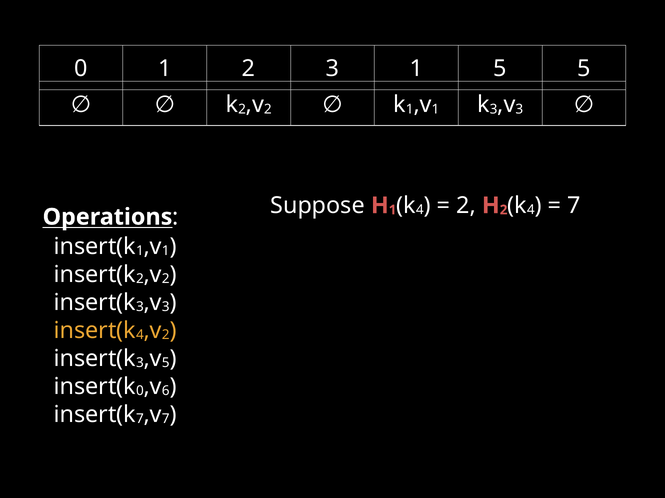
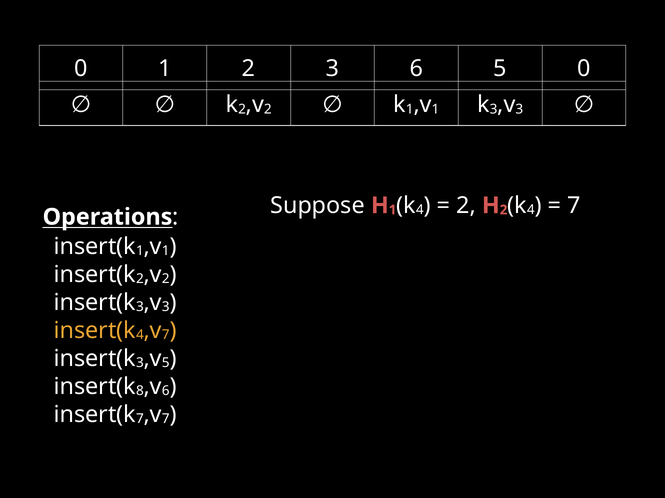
3 1: 1 -> 6 (416, 69)
5 5: 5 -> 0 (584, 69)
2: 2 -> 7 (166, 335)
0: 0 -> 8 (140, 391)
